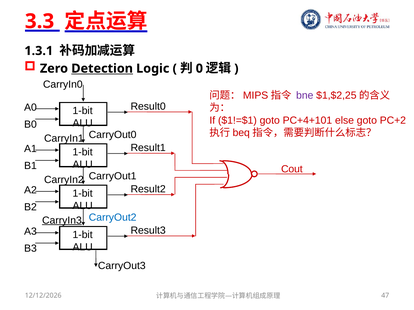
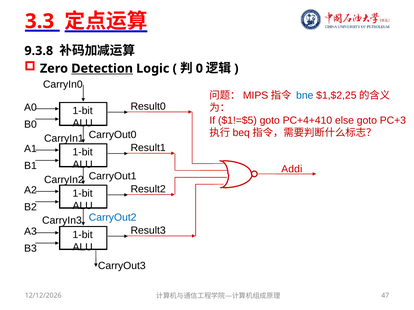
1.3.1: 1.3.1 -> 9.3.8 (39, 51)
bne colour: purple -> blue (305, 96)
$1!=$1: $1!=$1 -> $1!=$5 (237, 120)
PC+4+101: PC+4+101 -> PC+4+410 (307, 120)
PC+2: PC+2 -> PC+3 (393, 120)
Cout: Cout -> Addi (292, 169)
CarryIn3 underline: present -> none (62, 221)
